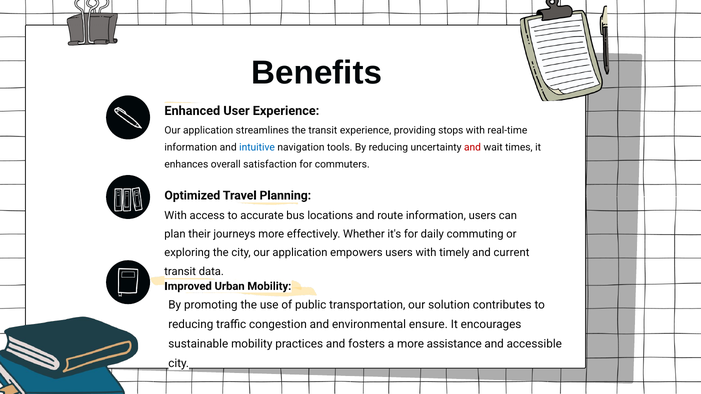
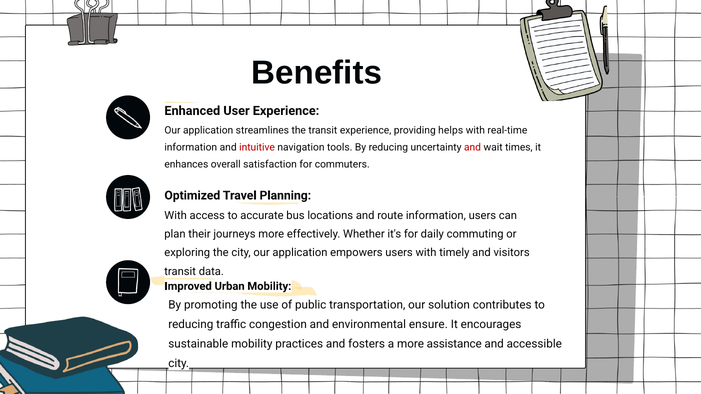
stops: stops -> helps (451, 130)
intuitive colour: blue -> red (257, 147)
current: current -> visitors (512, 253)
